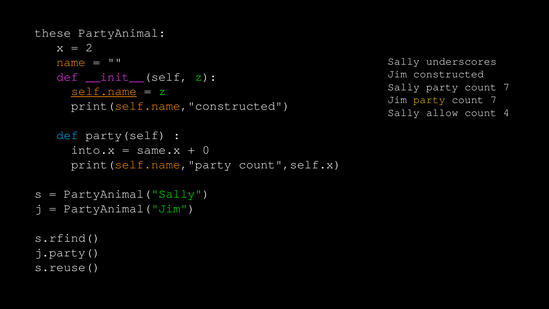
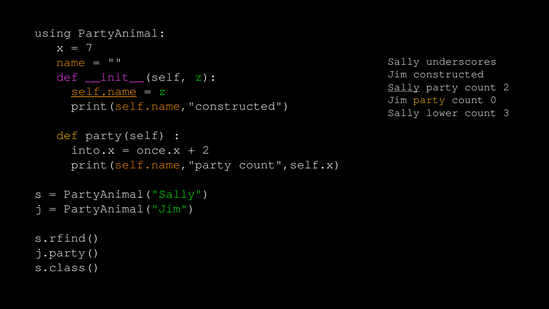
these: these -> using (53, 33)
2: 2 -> 7 (89, 47)
Sally underline: none -> present (404, 87)
7: 7 -> 2 (506, 87)
7: 7 -> 0 (494, 100)
allow: allow -> lower (442, 112)
4: 4 -> 3 (506, 112)
def colour: light blue -> yellow (67, 135)
same.x: same.x -> once.x (159, 150)
0: 0 -> 2 (206, 150)
s.reuse(: s.reuse( -> s.class( (67, 267)
